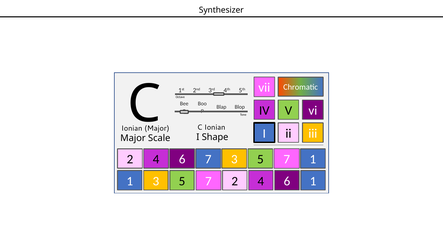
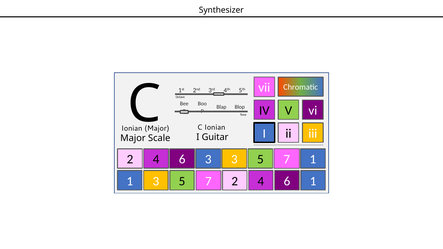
Shape: Shape -> Guitar (215, 137)
2 7: 7 -> 3 (208, 160)
